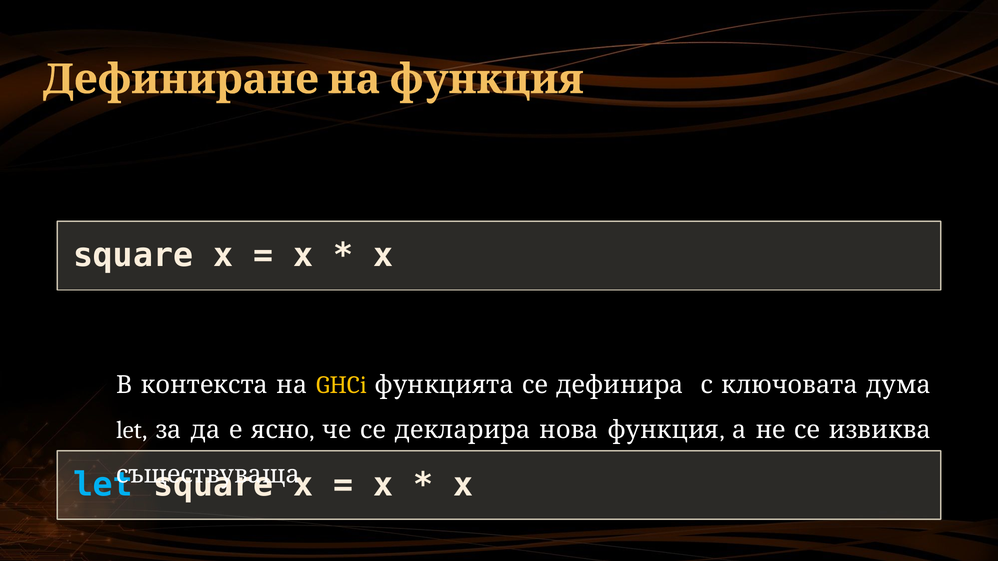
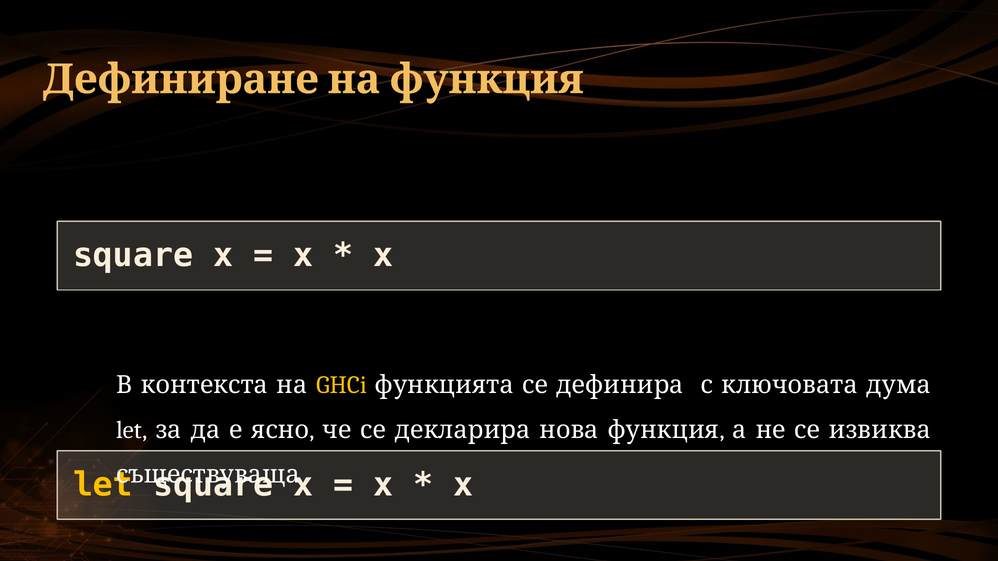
let colour: light blue -> yellow (103, 485)
